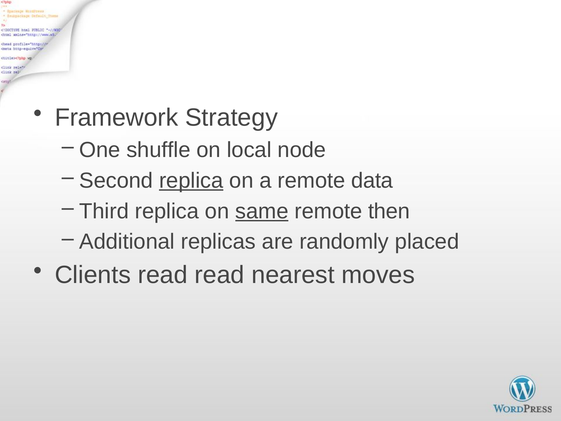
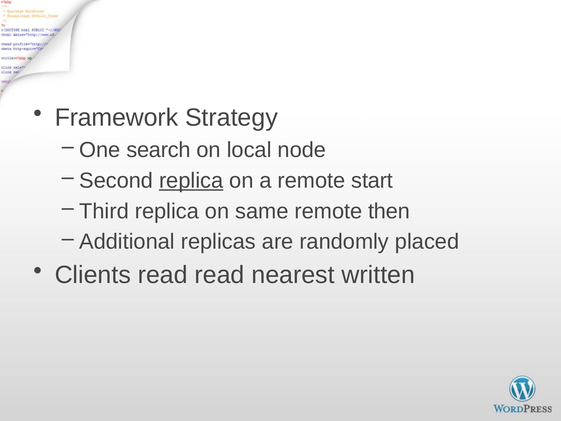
shuffle: shuffle -> search (159, 150)
data: data -> start (372, 180)
same underline: present -> none (262, 211)
moves: moves -> written (378, 275)
